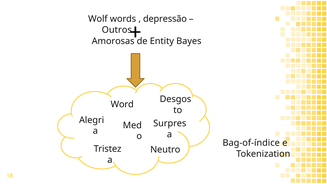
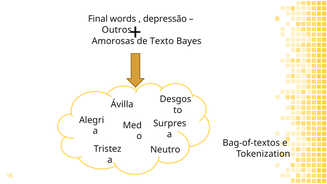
Wolf: Wolf -> Final (98, 19)
Entity: Entity -> Texto (162, 41)
Word: Word -> Ávilla (122, 104)
Bag-of-índice: Bag-of-índice -> Bag-of-textos (251, 143)
